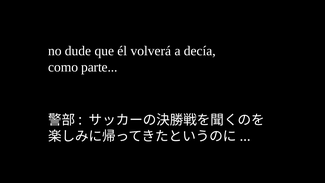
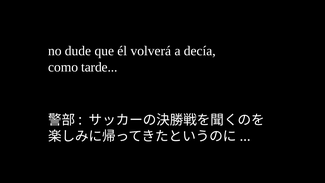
parte: parte -> tarde (99, 67)
